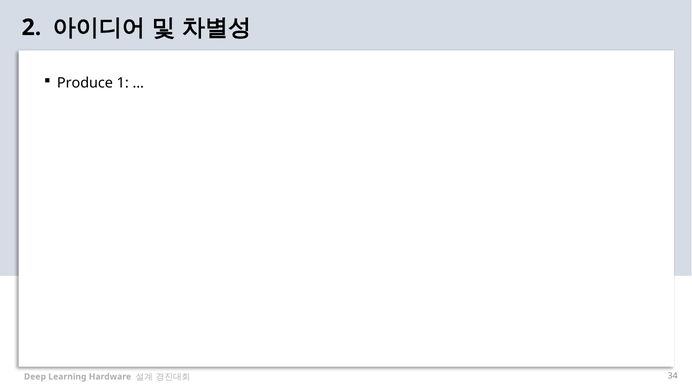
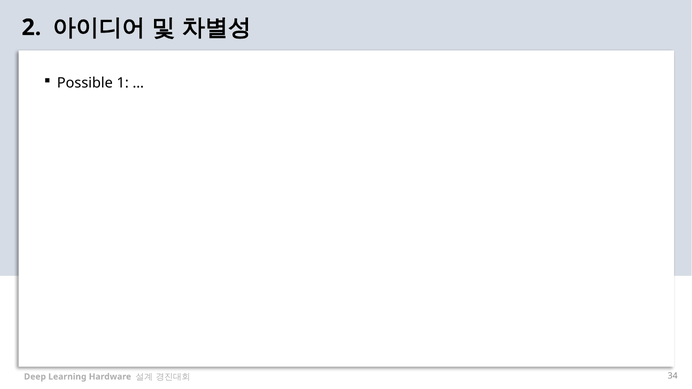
Produce: Produce -> Possible (85, 83)
